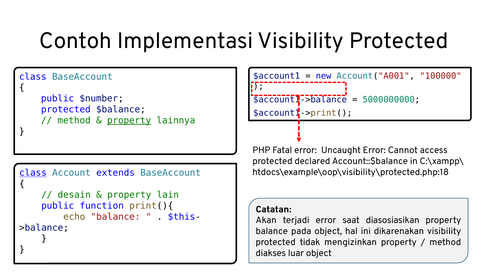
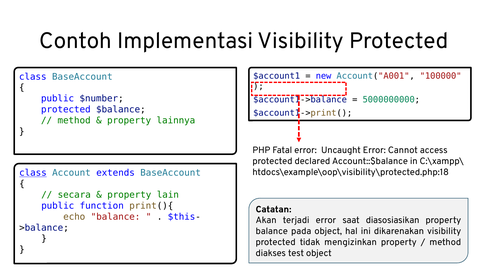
property underline: present -> none (129, 121)
desain: desain -> secara (74, 195)
luar: luar -> test (296, 254)
